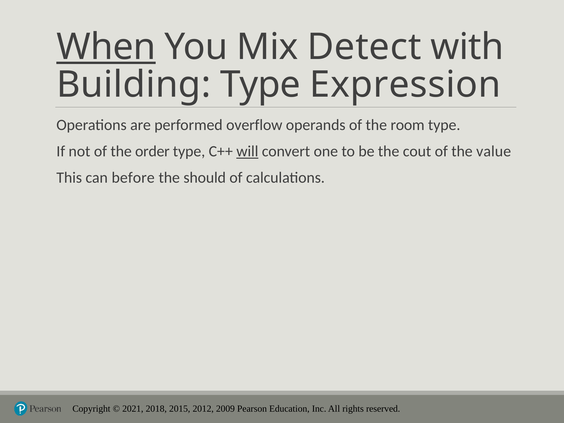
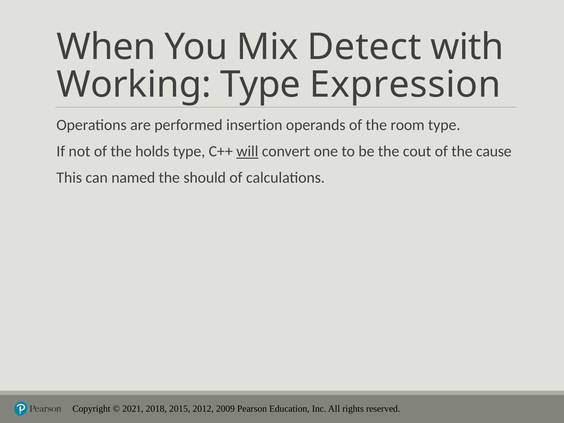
When underline: present -> none (106, 47)
Building: Building -> Working (134, 85)
overflow: overflow -> insertion (254, 125)
order: order -> holds (152, 151)
value: value -> cause (494, 151)
before: before -> named (133, 178)
